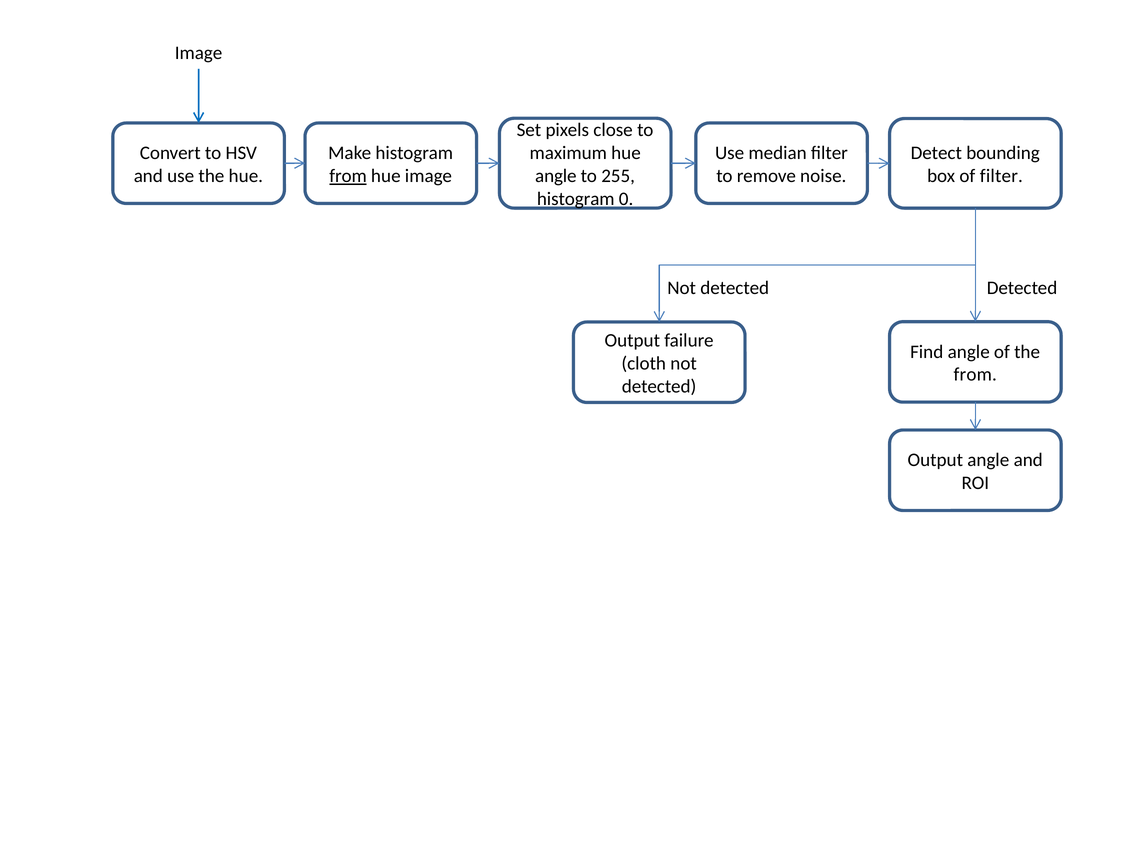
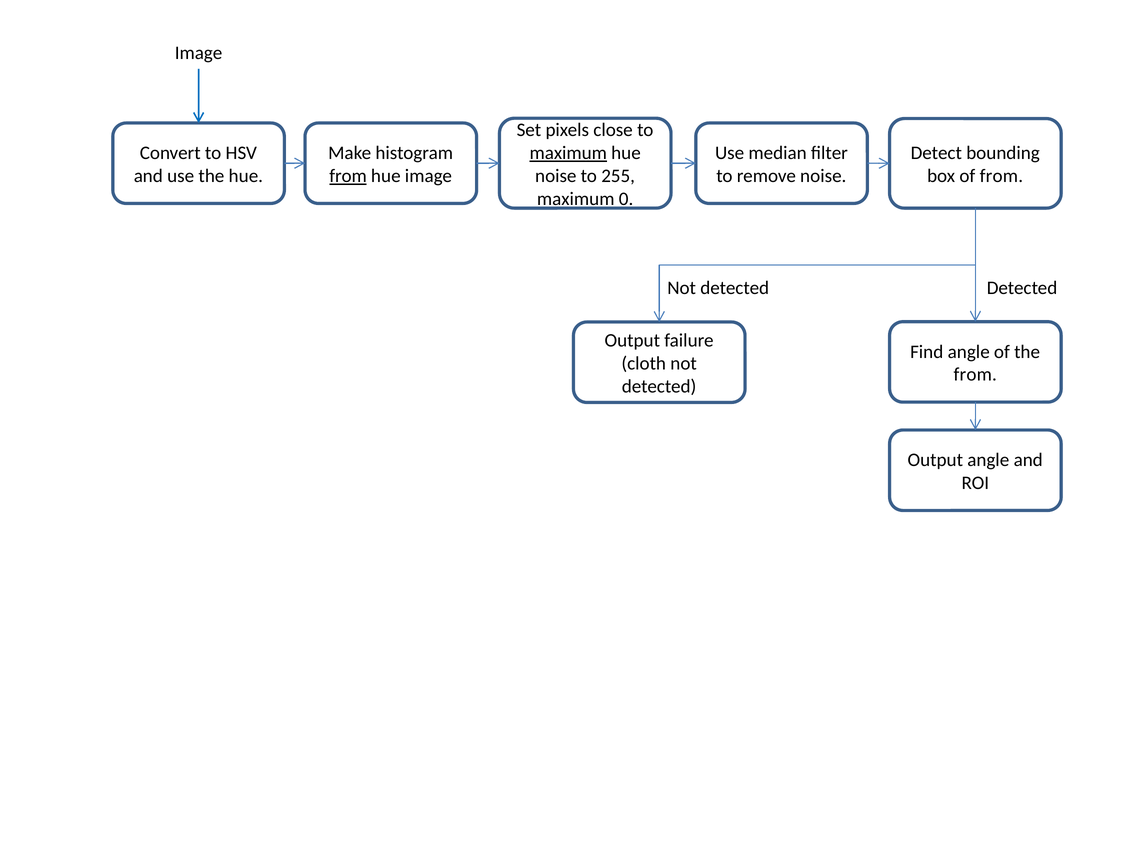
maximum underline: none -> present (568, 153)
angle: angle -> noise (556, 176)
of filter: filter -> from (1001, 176)
histogram: histogram -> maximum (576, 199)
